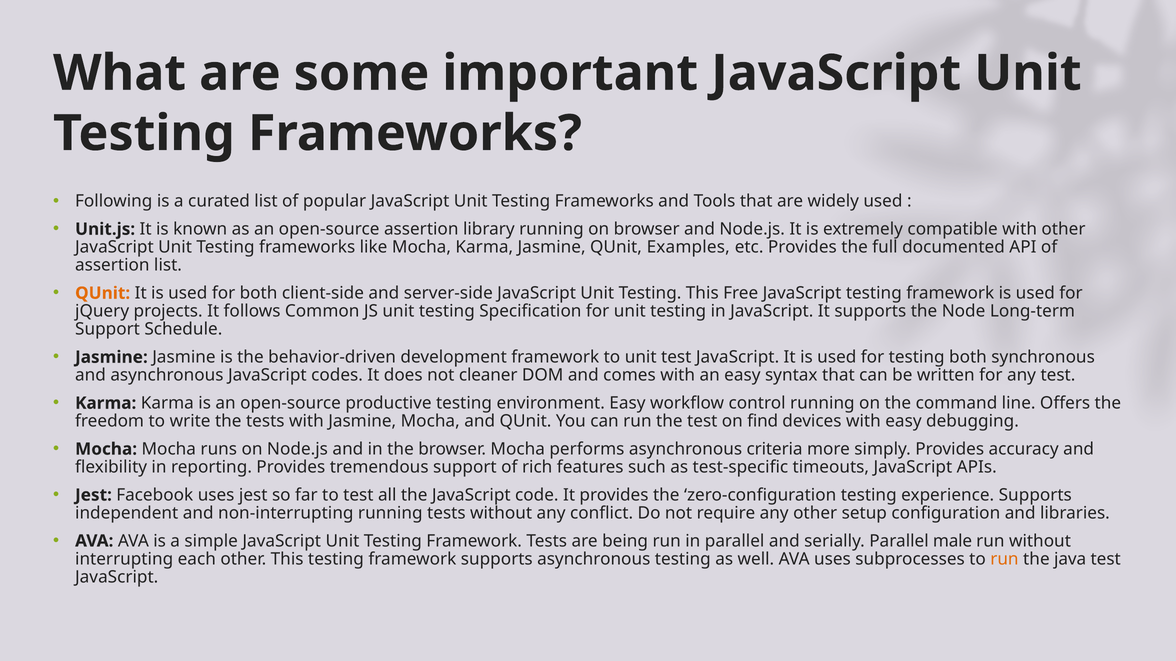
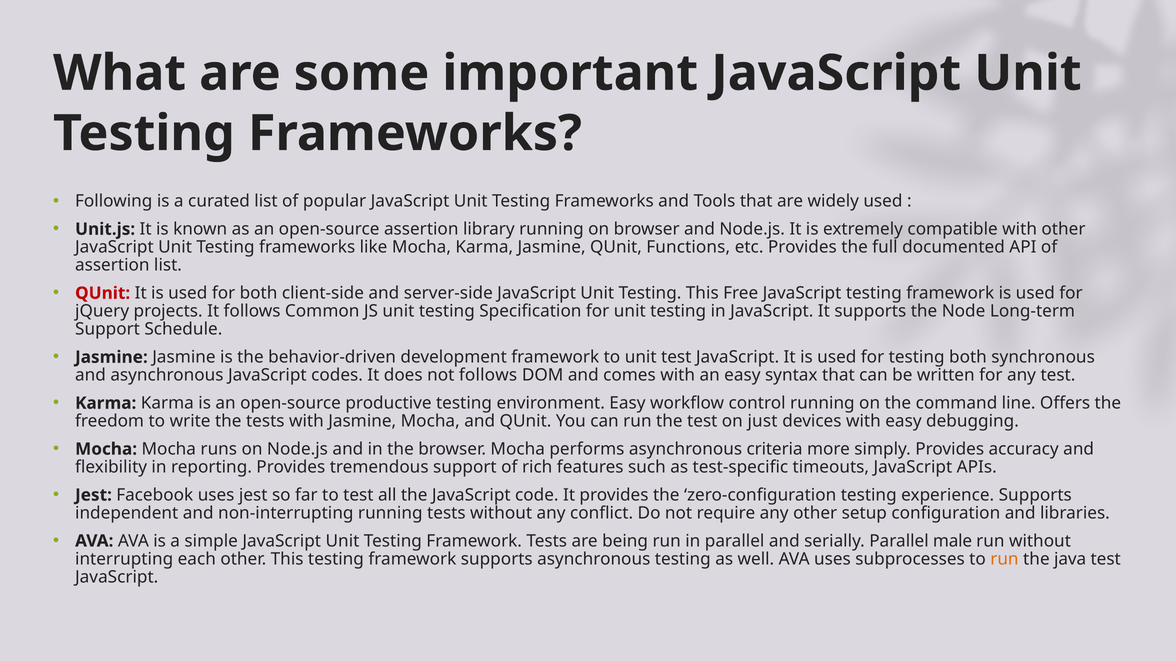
Examples: Examples -> Functions (688, 247)
QUnit colour: orange -> red (103, 293)
not cleaner: cleaner -> follows (488, 376)
find: find -> just (762, 422)
